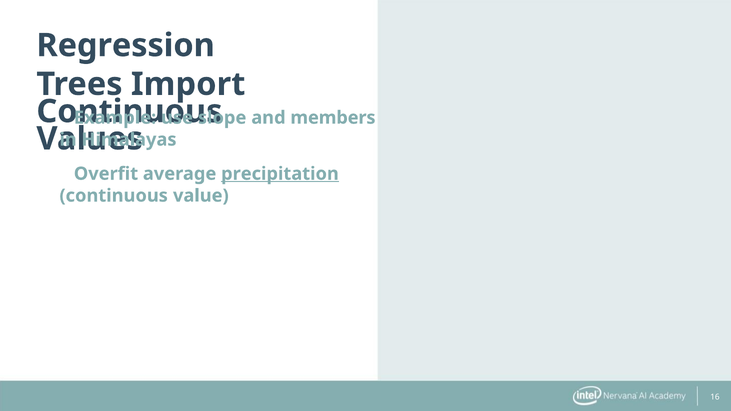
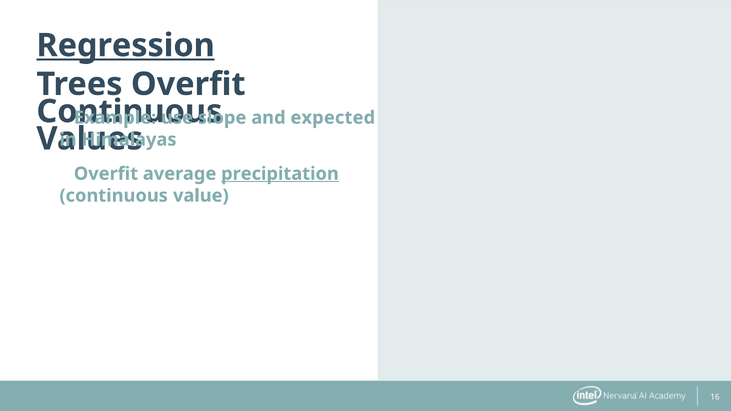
Regression underline: none -> present (126, 45)
Trees Import: Import -> Overfit (188, 84)
members: members -> expected (333, 118)
